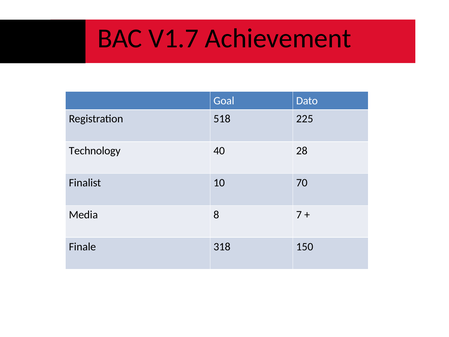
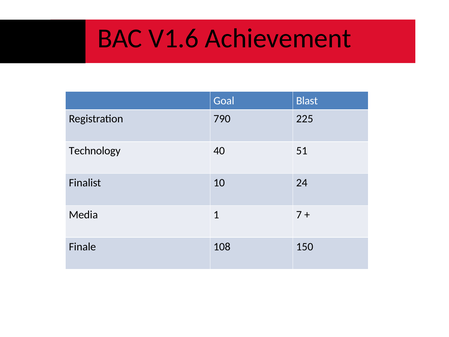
V1.7: V1.7 -> V1.6 (174, 38)
Dato: Dato -> Blast (307, 101)
518: 518 -> 790 (222, 119)
28: 28 -> 51 (302, 151)
70: 70 -> 24 (302, 183)
8: 8 -> 1 (216, 215)
318: 318 -> 108 (222, 246)
